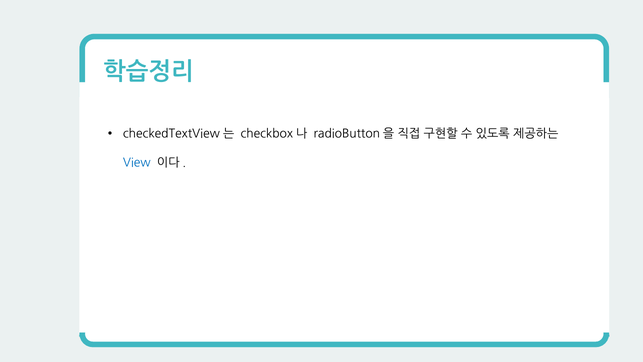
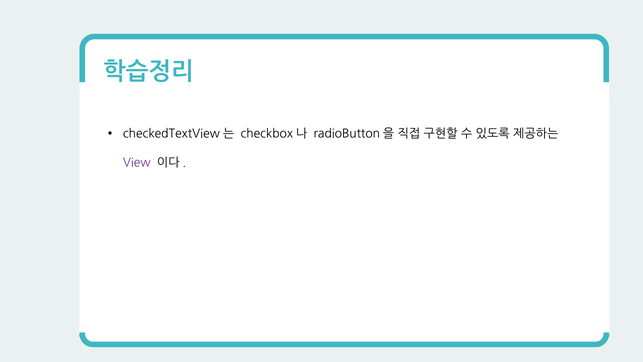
View colour: blue -> purple (137, 163)
